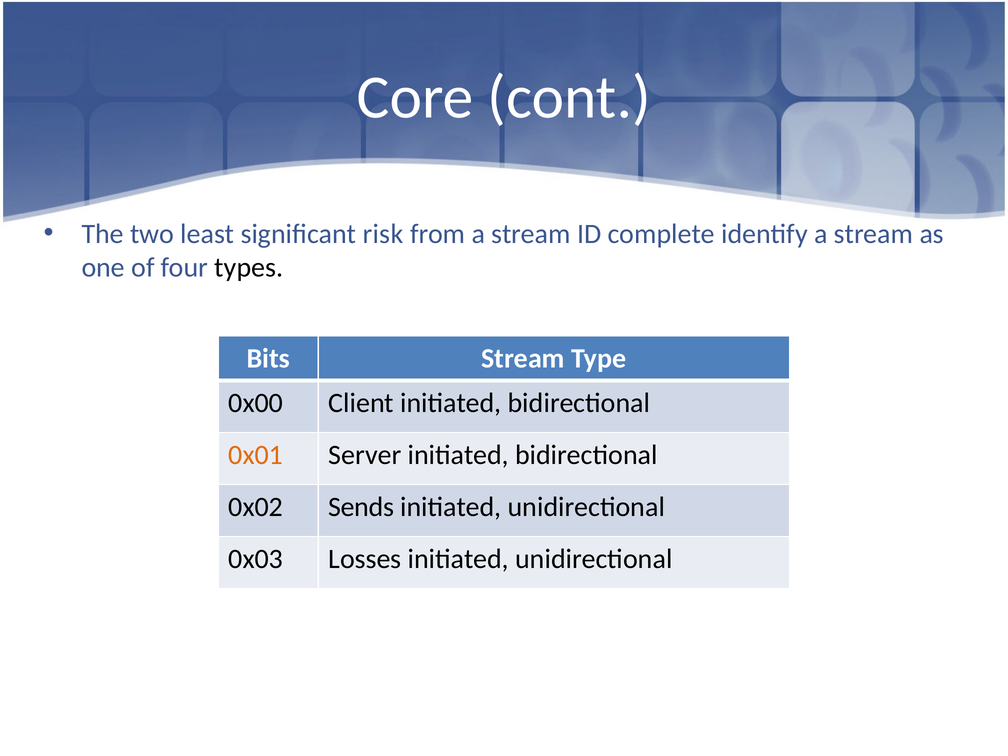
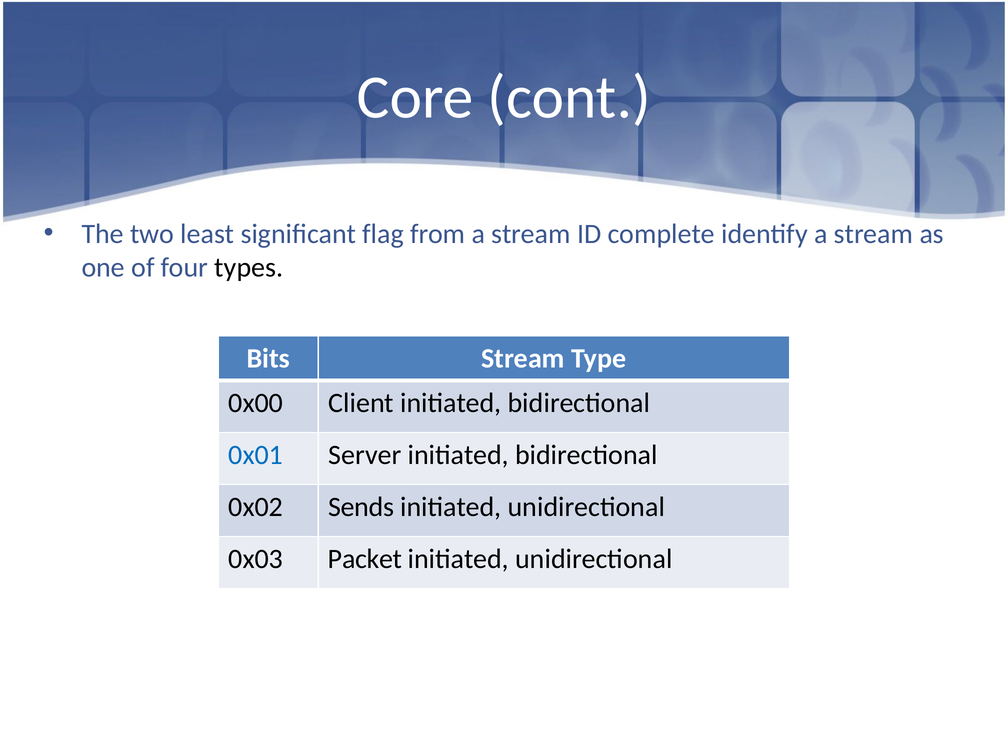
risk: risk -> flag (383, 234)
0x01 colour: orange -> blue (256, 455)
Losses: Losses -> Packet (365, 559)
